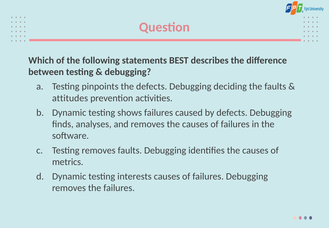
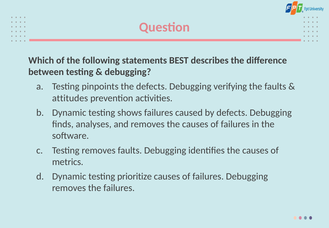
deciding: deciding -> verifying (230, 86)
interests: interests -> prioritize (135, 176)
